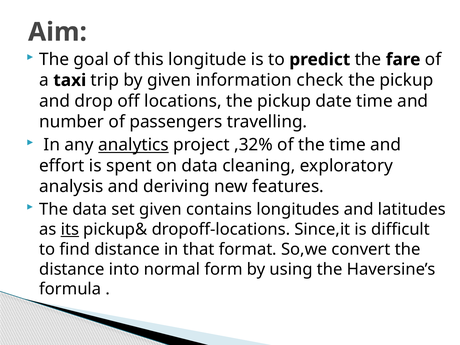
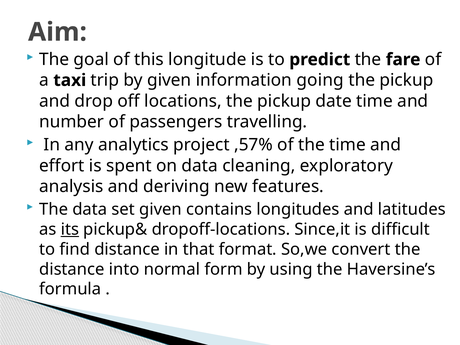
check: check -> going (320, 80)
analytics underline: present -> none (133, 145)
,32%: ,32% -> ,57% (254, 145)
